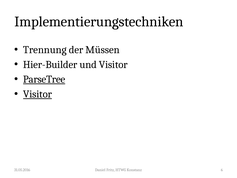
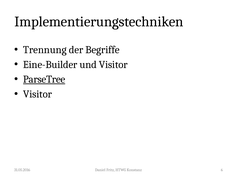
Müssen: Müssen -> Begriffe (103, 50)
Hier-Builder: Hier-Builder -> Eine-Builder (50, 64)
Visitor underline: present -> none (38, 94)
